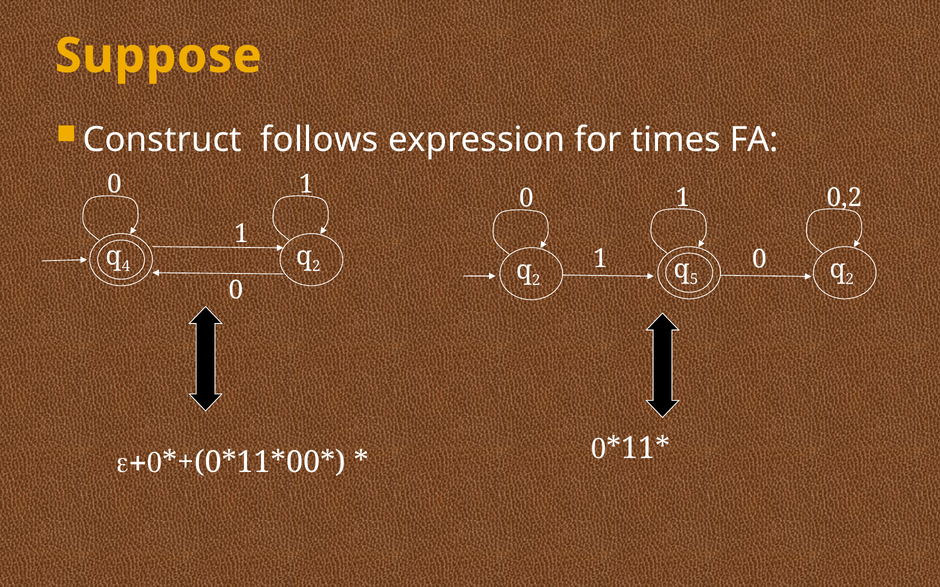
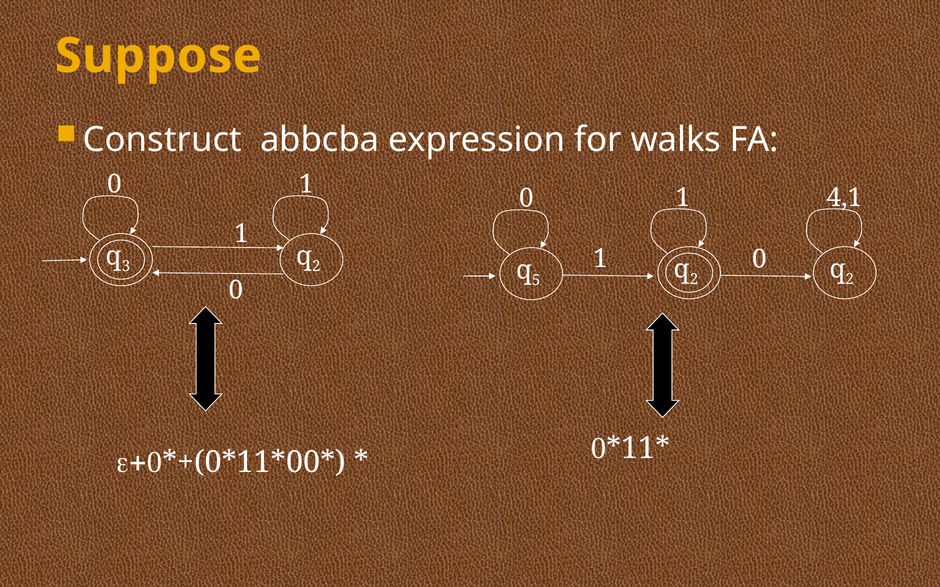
follows: follows -> abbcba (320, 140)
times: times -> walks (676, 140)
0,2: 0,2 -> 4,1 (845, 198)
4: 4 -> 3 (126, 266)
5: 5 -> 2 (694, 280)
2: 2 -> 5 (536, 280)
